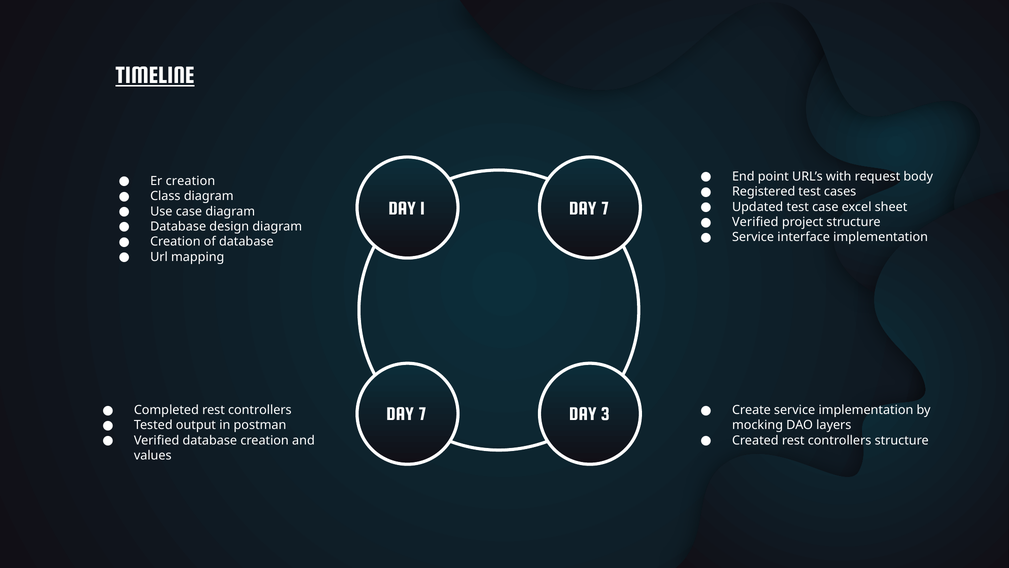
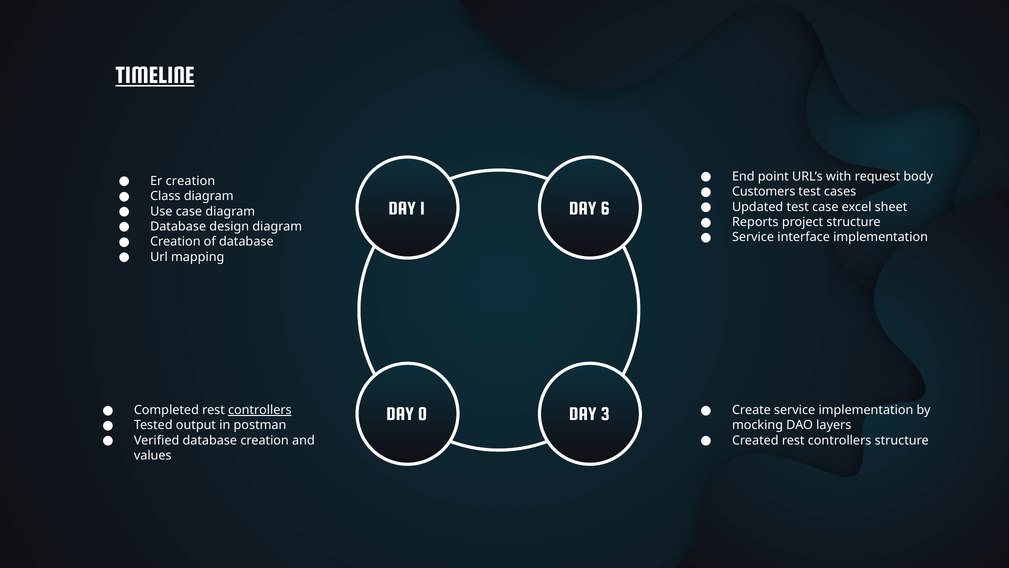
Registered: Registered -> Customers (764, 192)
1 DAY 7: 7 -> 6 (605, 208)
Verified: Verified -> Reports (755, 222)
controllers underline: none -> present (260, 410)
7: 7 -> 0 (422, 414)
